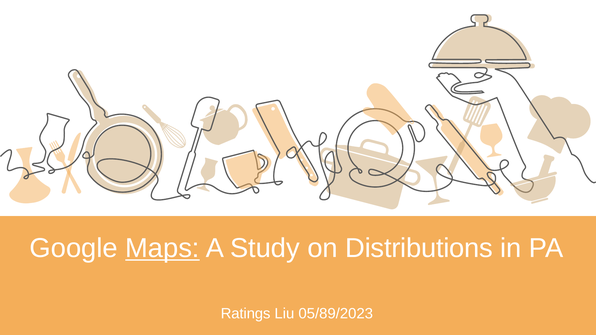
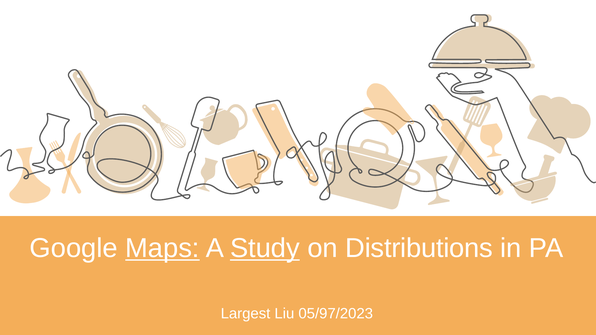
Study underline: none -> present (265, 248)
Ratings: Ratings -> Largest (246, 314)
05/89/2023: 05/89/2023 -> 05/97/2023 (336, 314)
